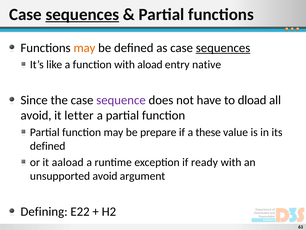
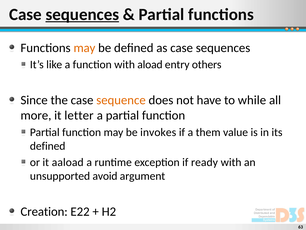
sequences underline: present -> none (223, 48)
native: native -> others (207, 65)
sequence colour: purple -> orange (121, 100)
dload: dload -> while (252, 100)
avoid: avoid -> more (36, 115)
prepare: prepare -> invokes (158, 132)
these: these -> them (208, 132)
Defining: Defining -> Creation (44, 211)
